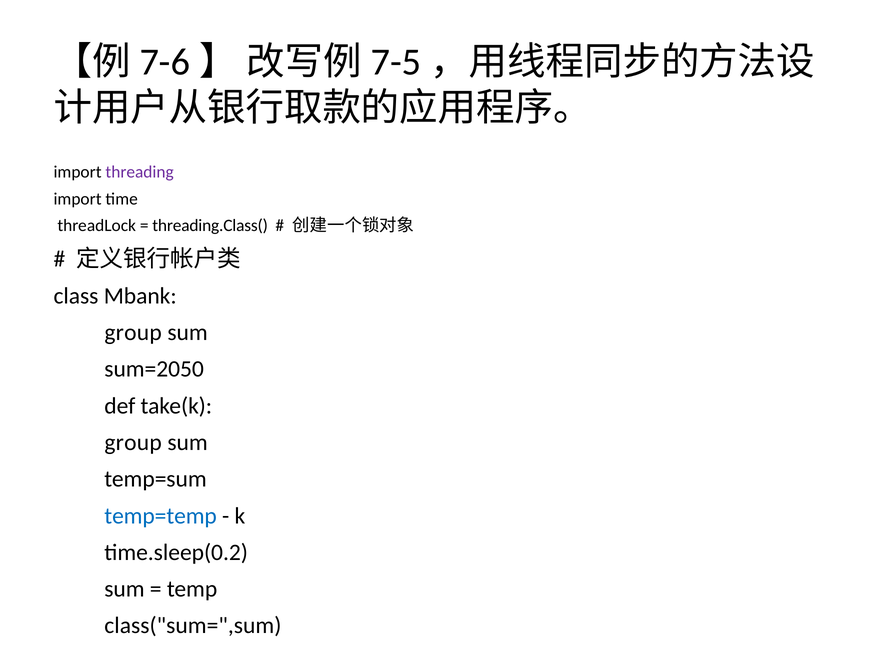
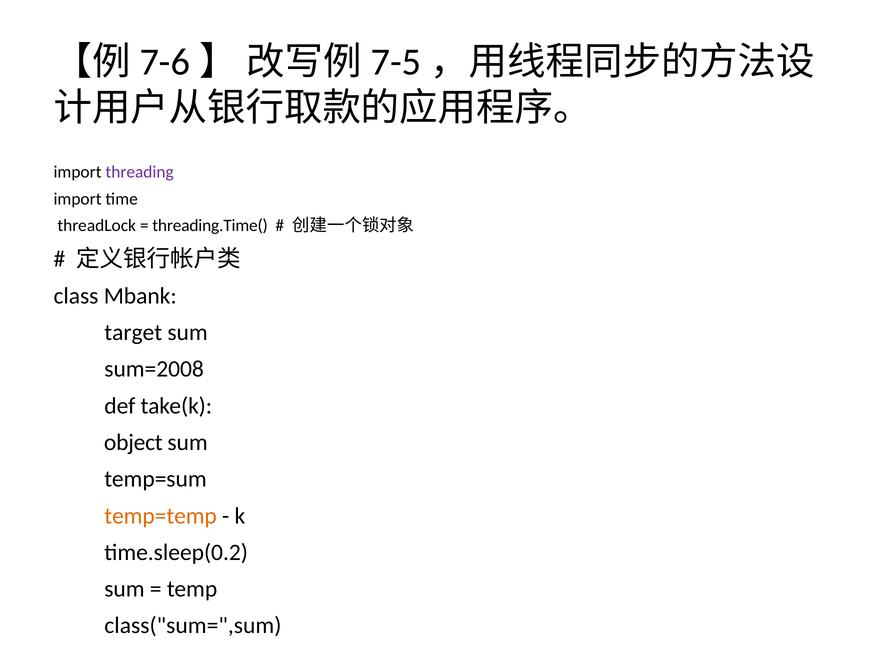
threading.Class(: threading.Class( -> threading.Time( (210, 226)
group: group -> target (133, 333)
sum=2050: sum=2050 -> sum=2008 (154, 370)
group: group -> object (133, 443)
temp=temp colour: blue -> orange (161, 516)
